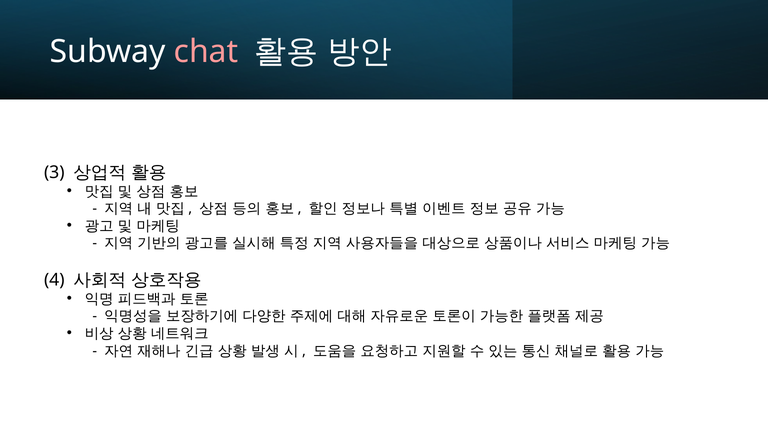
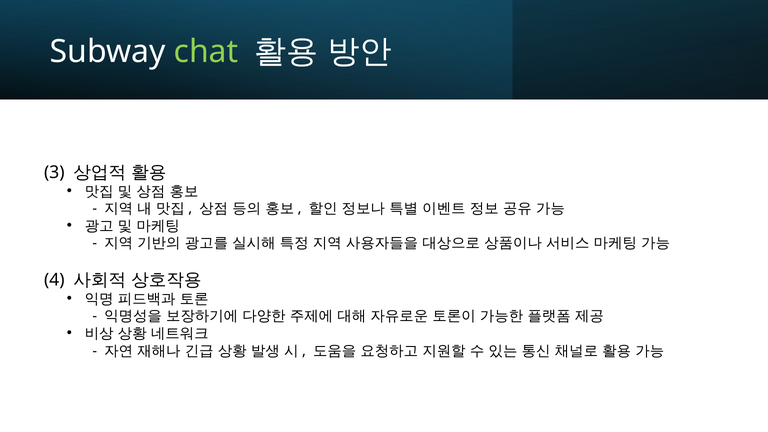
chat colour: pink -> light green (206, 52)
